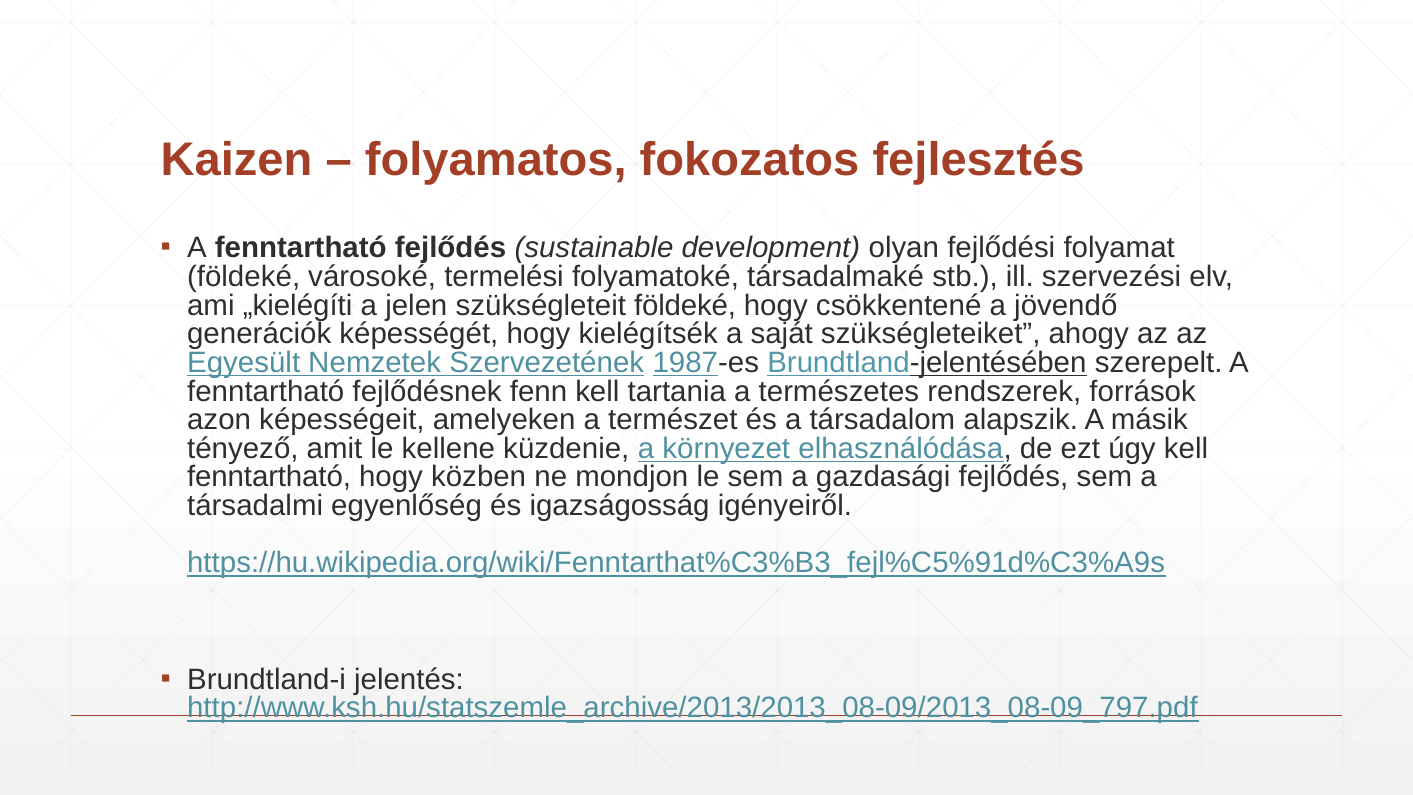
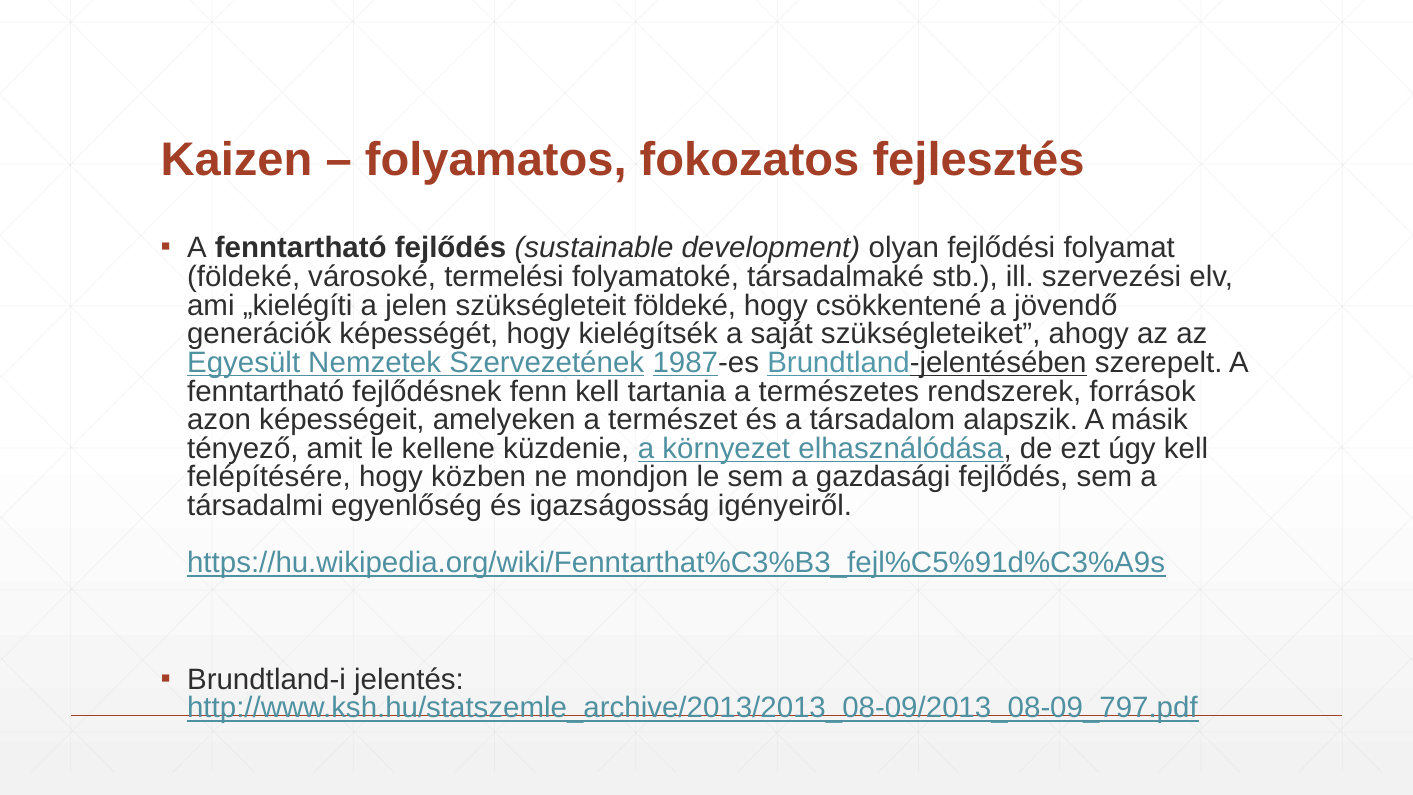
fenntartható: fenntartható -> felépítésére (269, 477)
